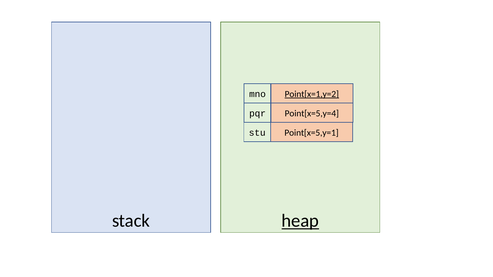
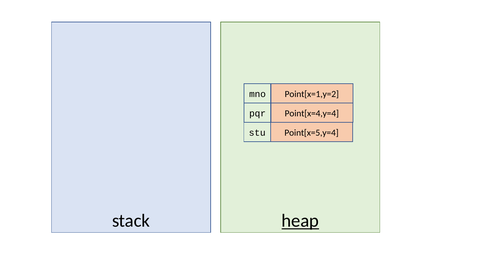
Point[x=1,y=2 underline: present -> none (312, 94)
Point[x=5,y=4: Point[x=5,y=4 -> Point[x=4,y=4 (312, 113)
Point[x=5,y=1: Point[x=5,y=1 -> Point[x=5,y=4 (312, 133)
